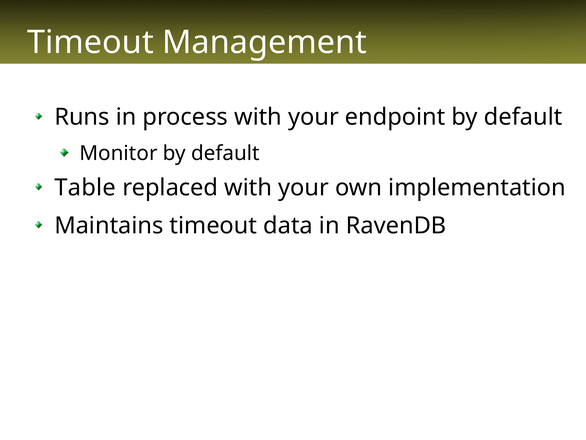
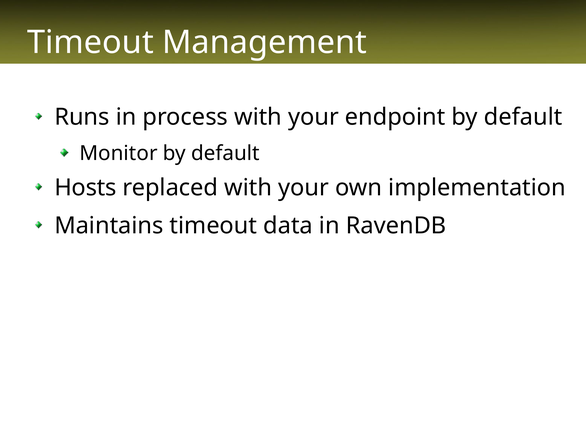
Table: Table -> Hosts (85, 187)
